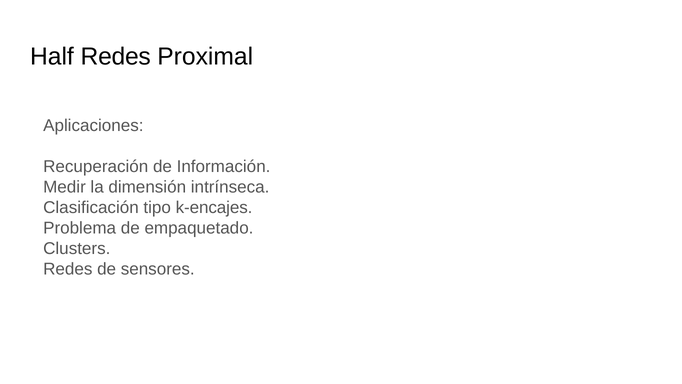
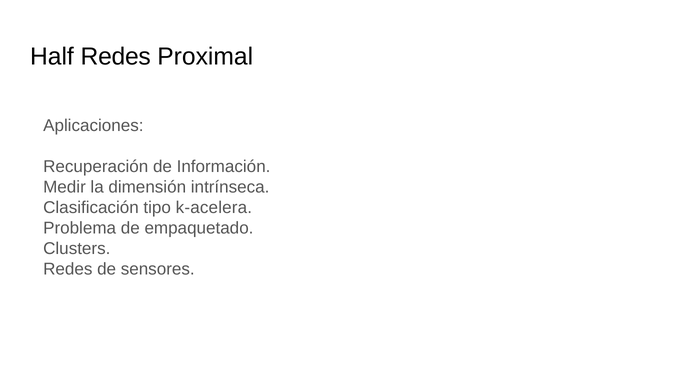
k-encajes: k-encajes -> k-acelera (214, 208)
